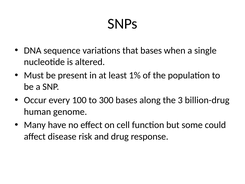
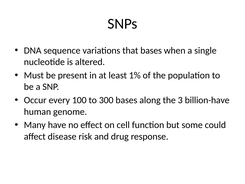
billion-drug: billion-drug -> billion-have (207, 100)
